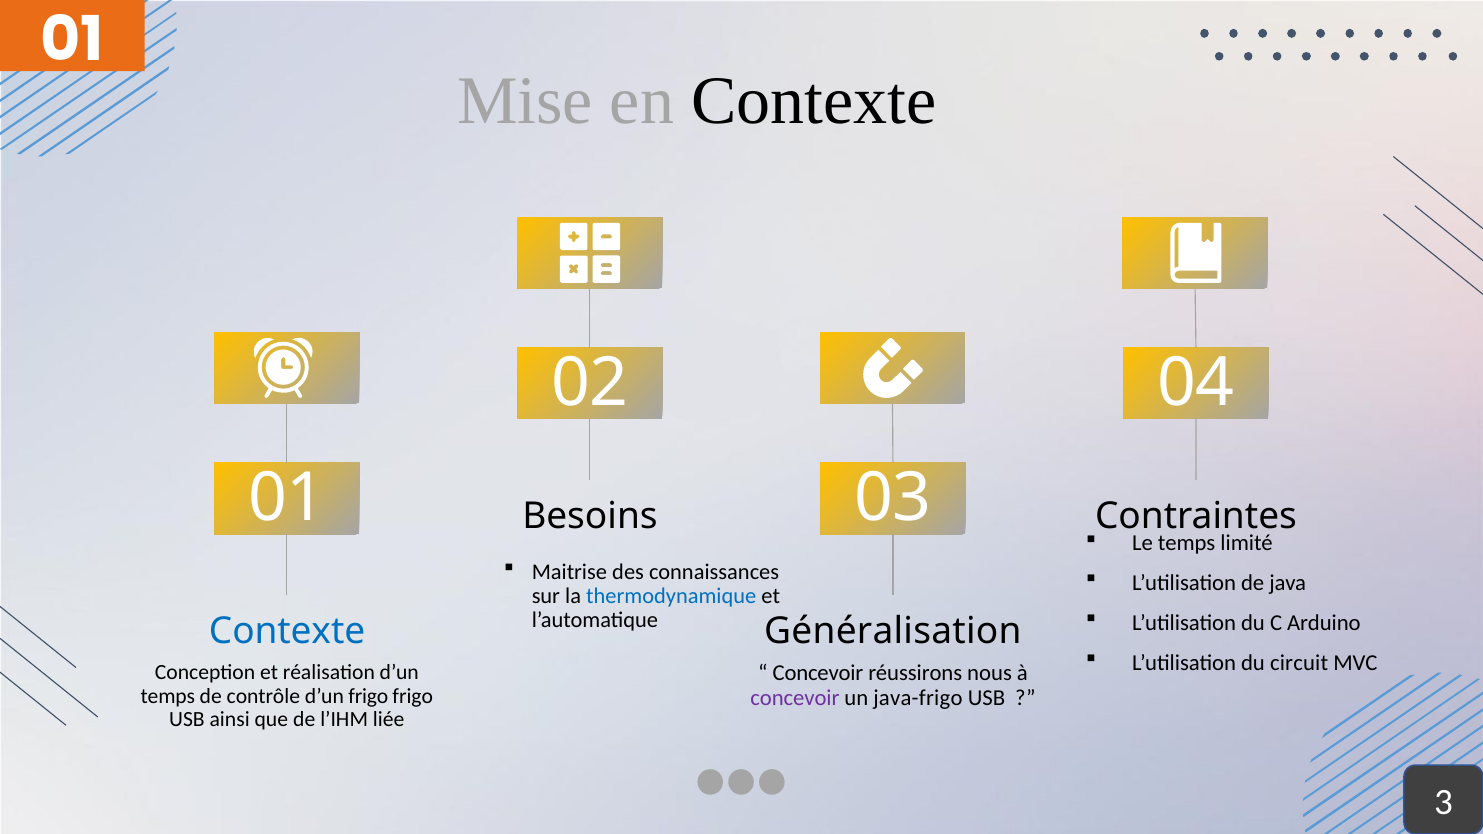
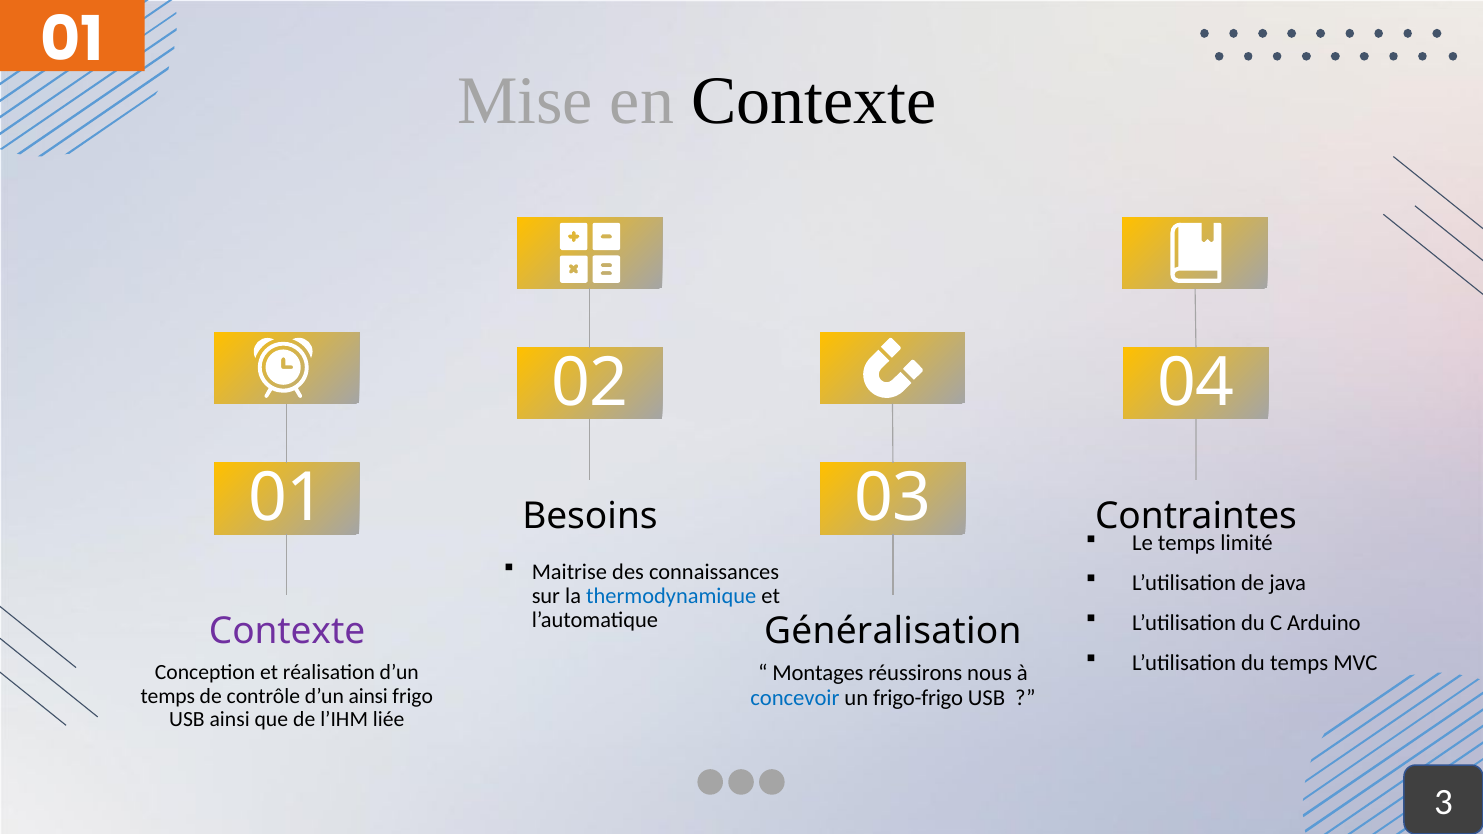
Contexte colour: blue -> purple (287, 631)
du circuit: circuit -> temps (1299, 663)
Concevoir: Concevoir -> Montages (818, 673)
d’un frigo: frigo -> ainsi (368, 696)
concevoir colour: purple -> blue (795, 698)
java-frigo: java-frigo -> frigo-frigo (918, 698)
